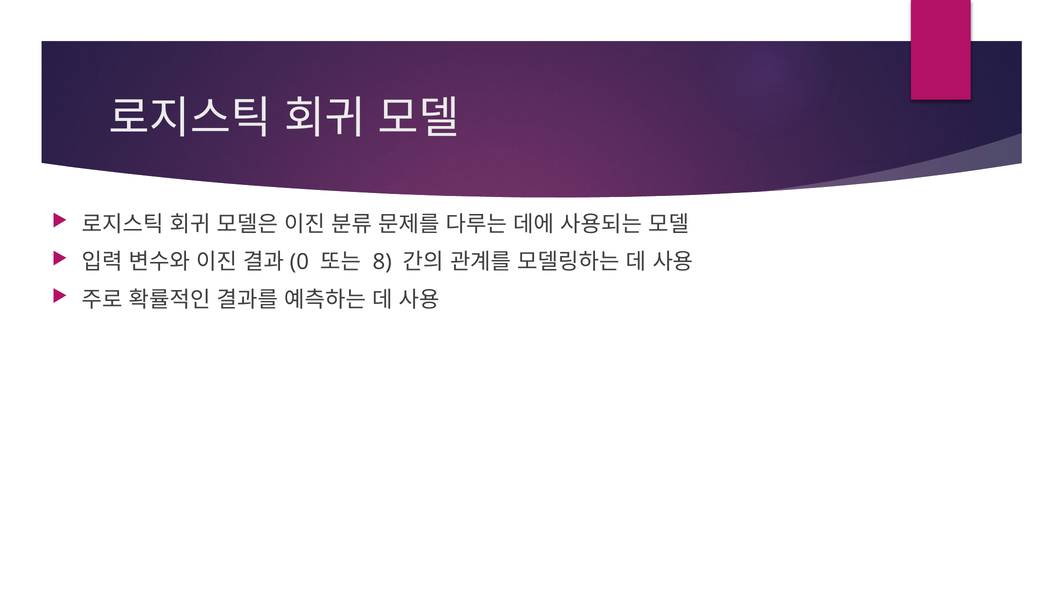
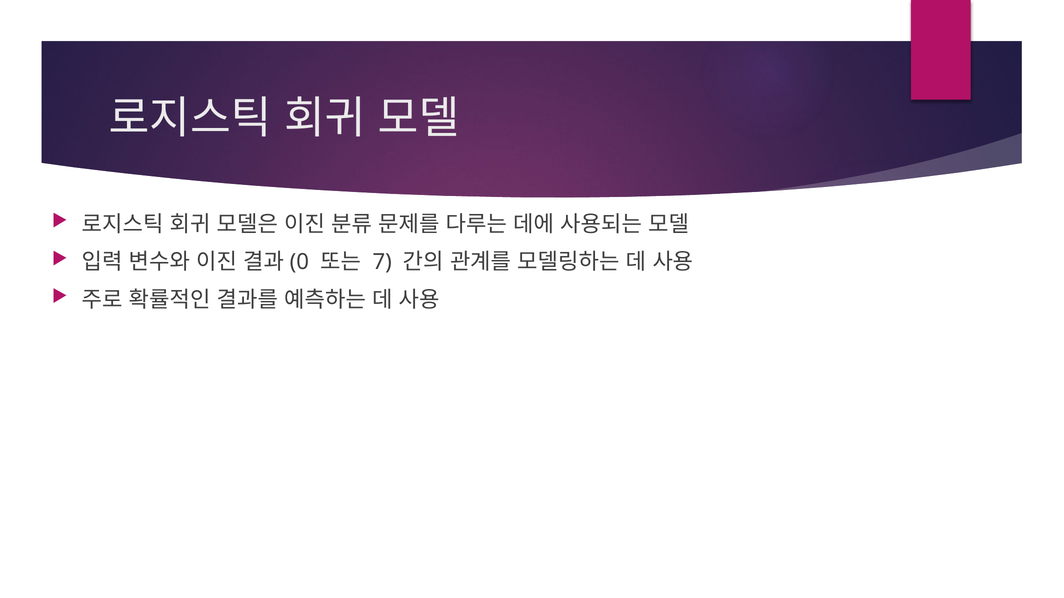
8: 8 -> 7 (382, 262)
